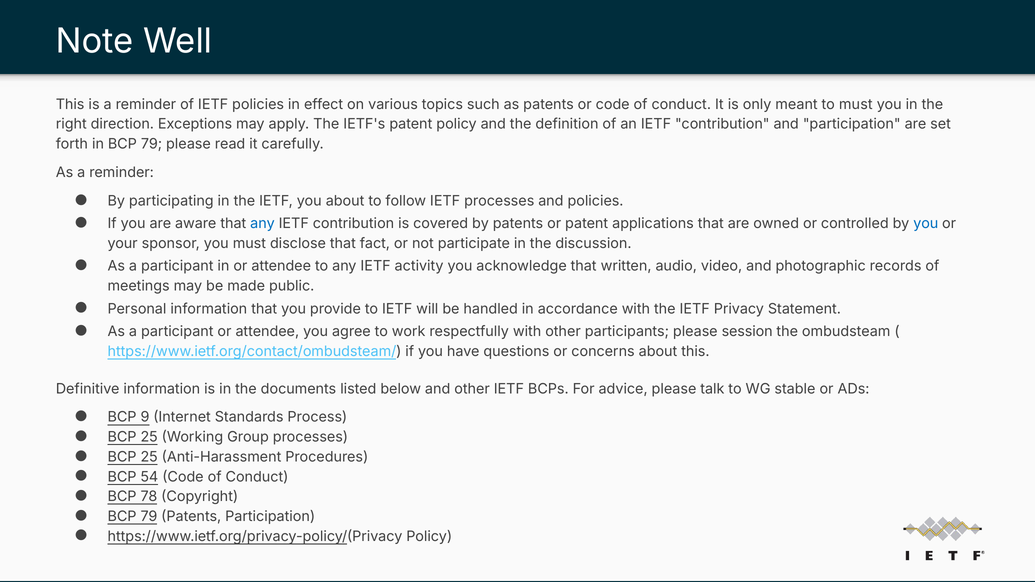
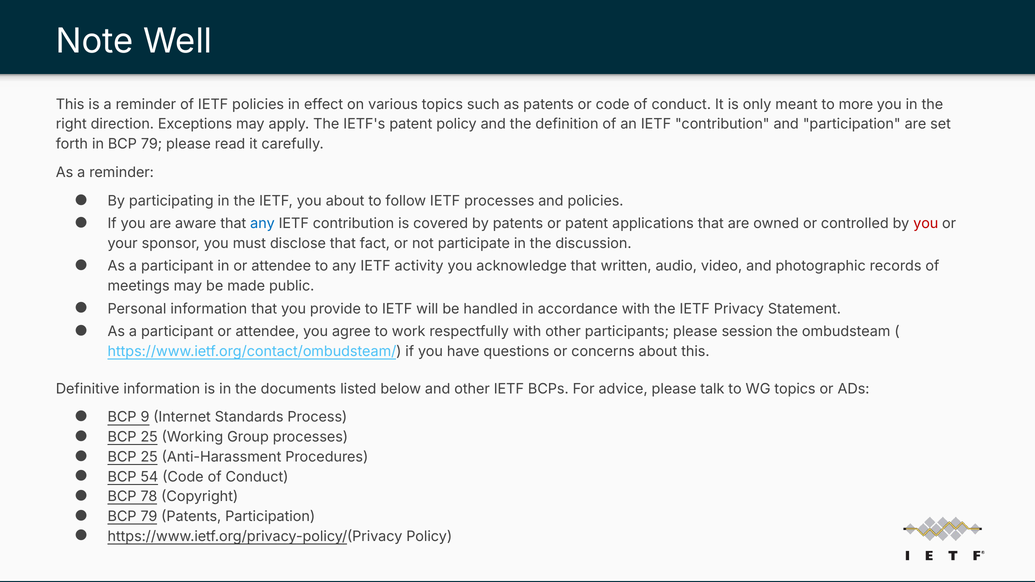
to must: must -> more (856, 104)
you colour: blue -> red (926, 224)
WG stable: stable -> topics (795, 389)
